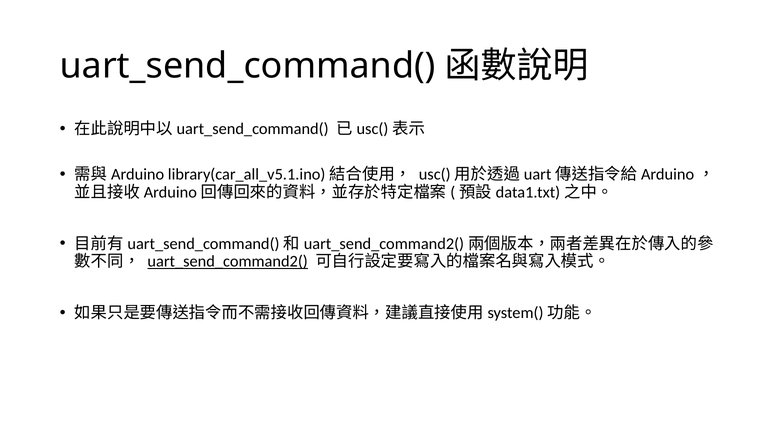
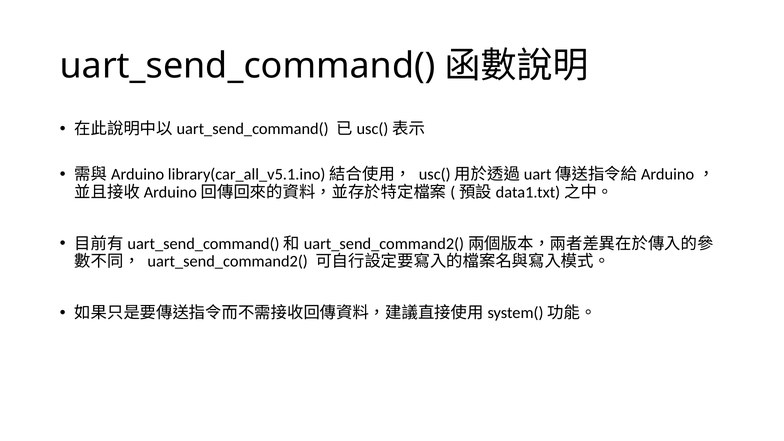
uart_send_command2( underline: present -> none (228, 261)
